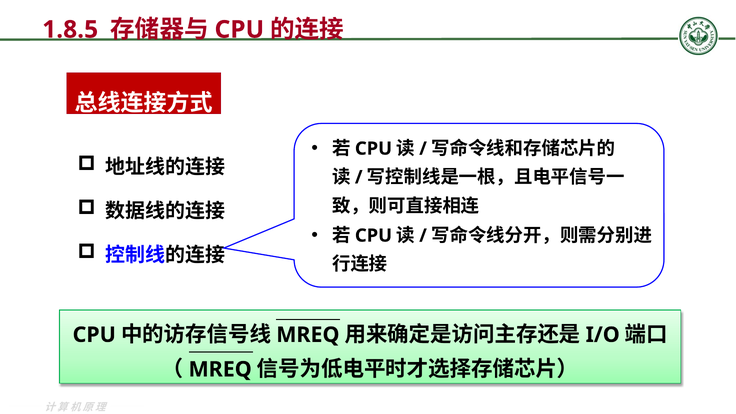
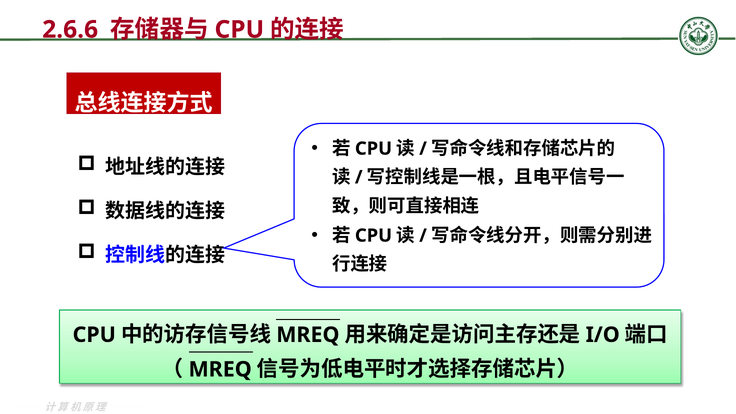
1.8.5: 1.8.5 -> 2.6.6 (70, 30)
